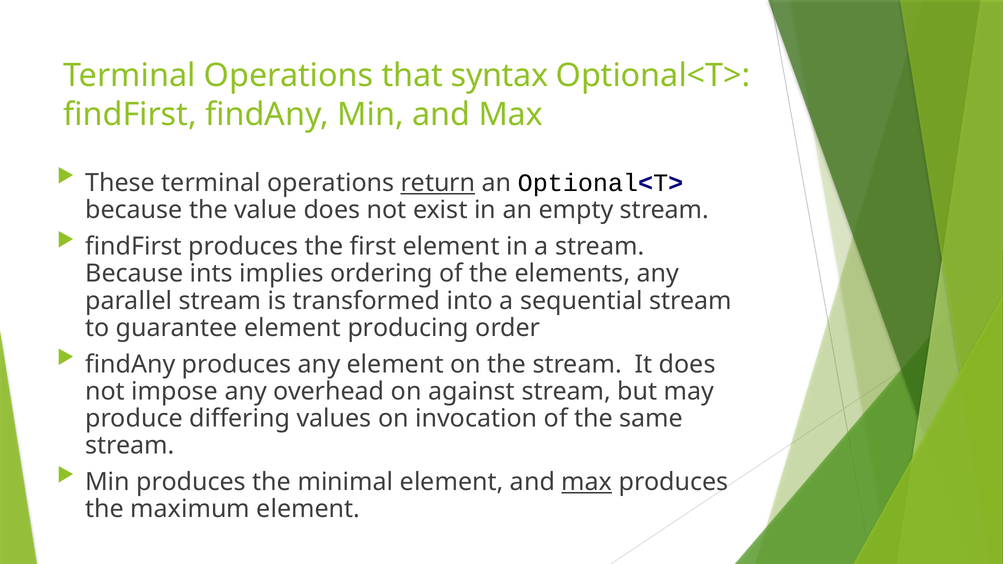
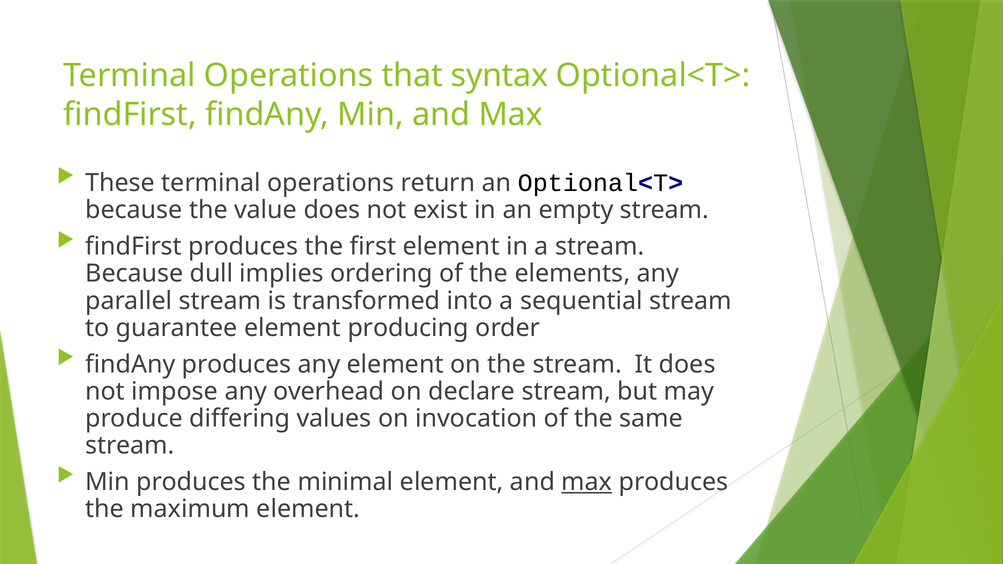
return underline: present -> none (438, 183)
ints: ints -> dull (211, 274)
against: against -> declare (472, 391)
